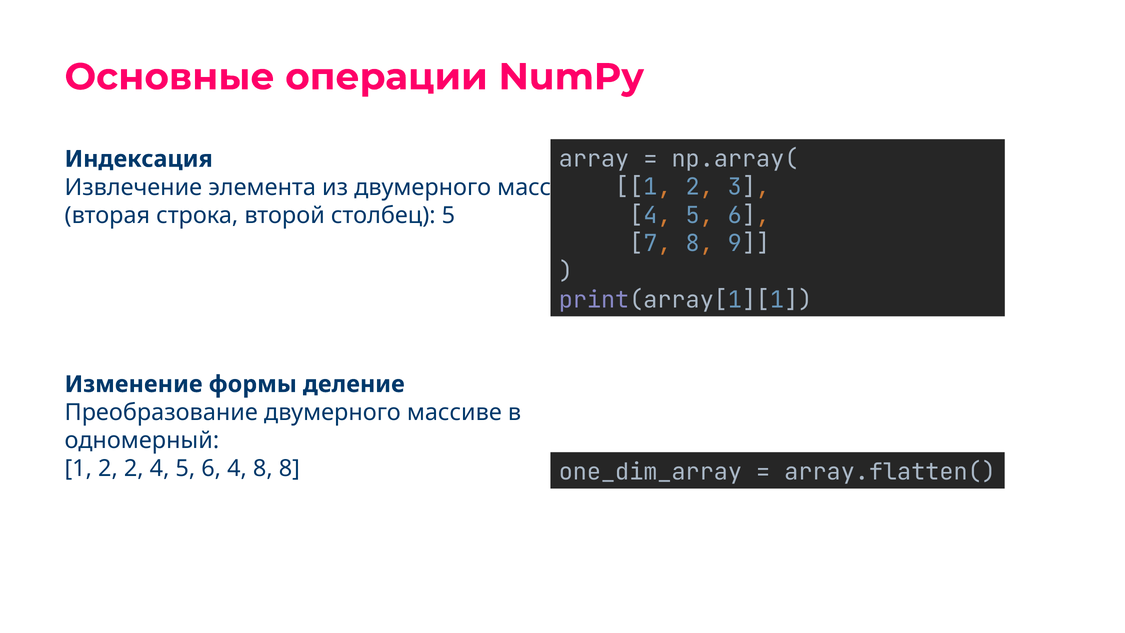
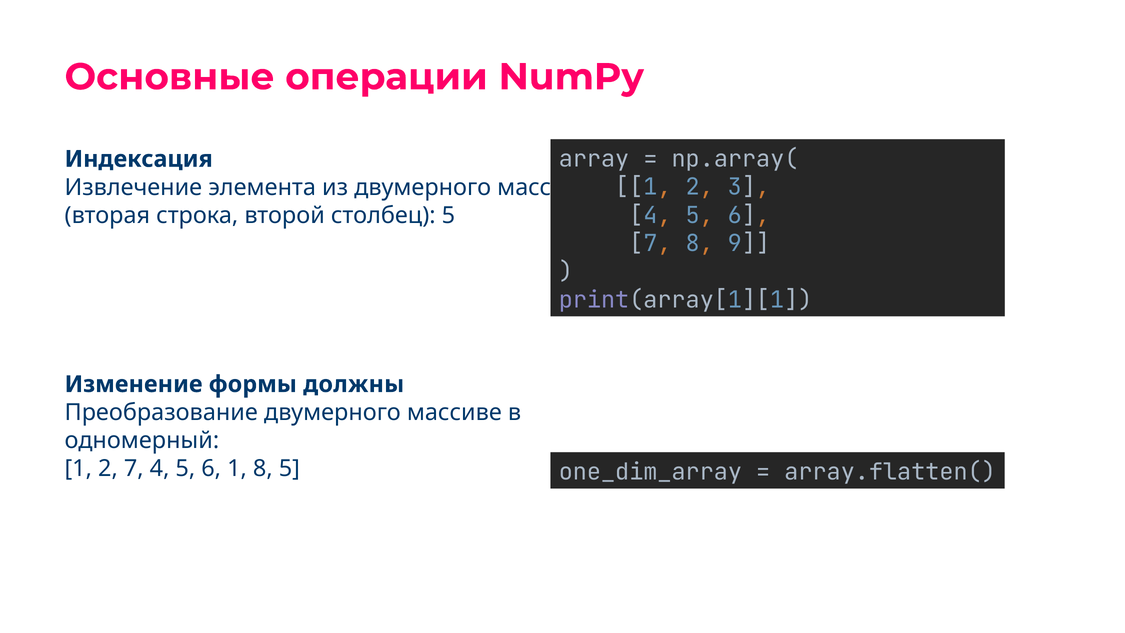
деление: деление -> должны (354, 384)
2 2: 2 -> 7 (134, 469)
6 4: 4 -> 1 (237, 469)
8 8: 8 -> 5 (289, 469)
